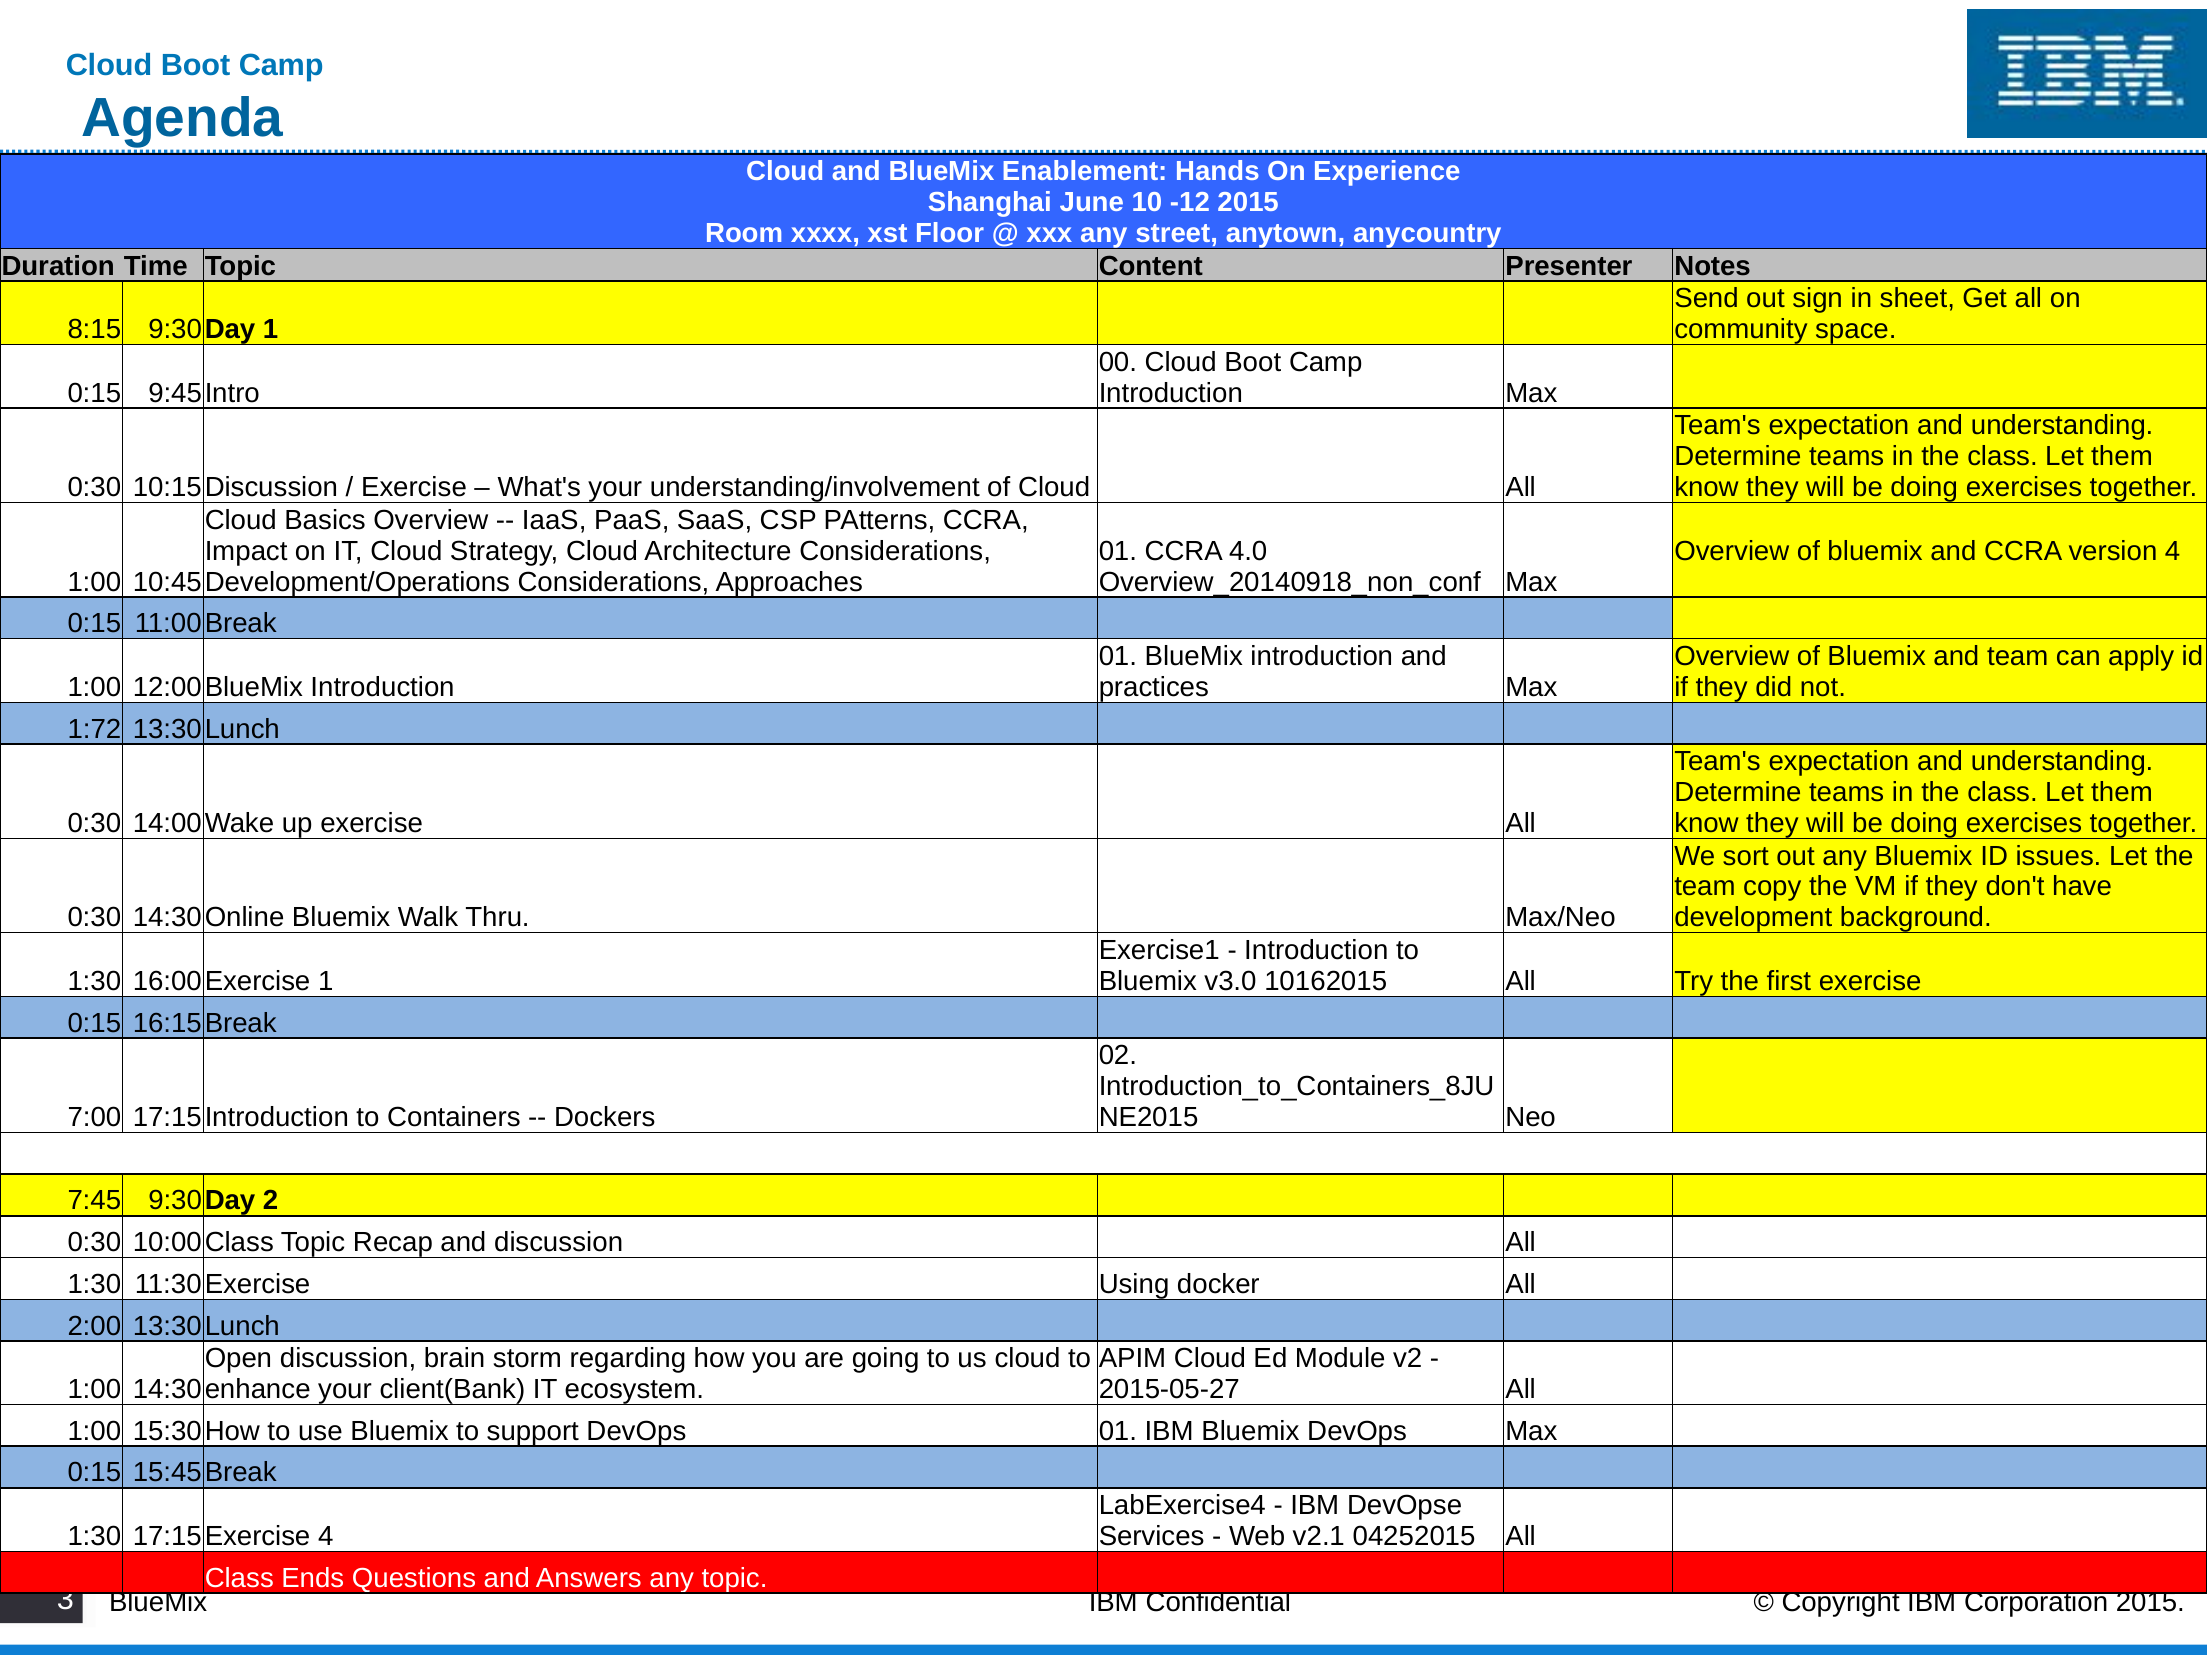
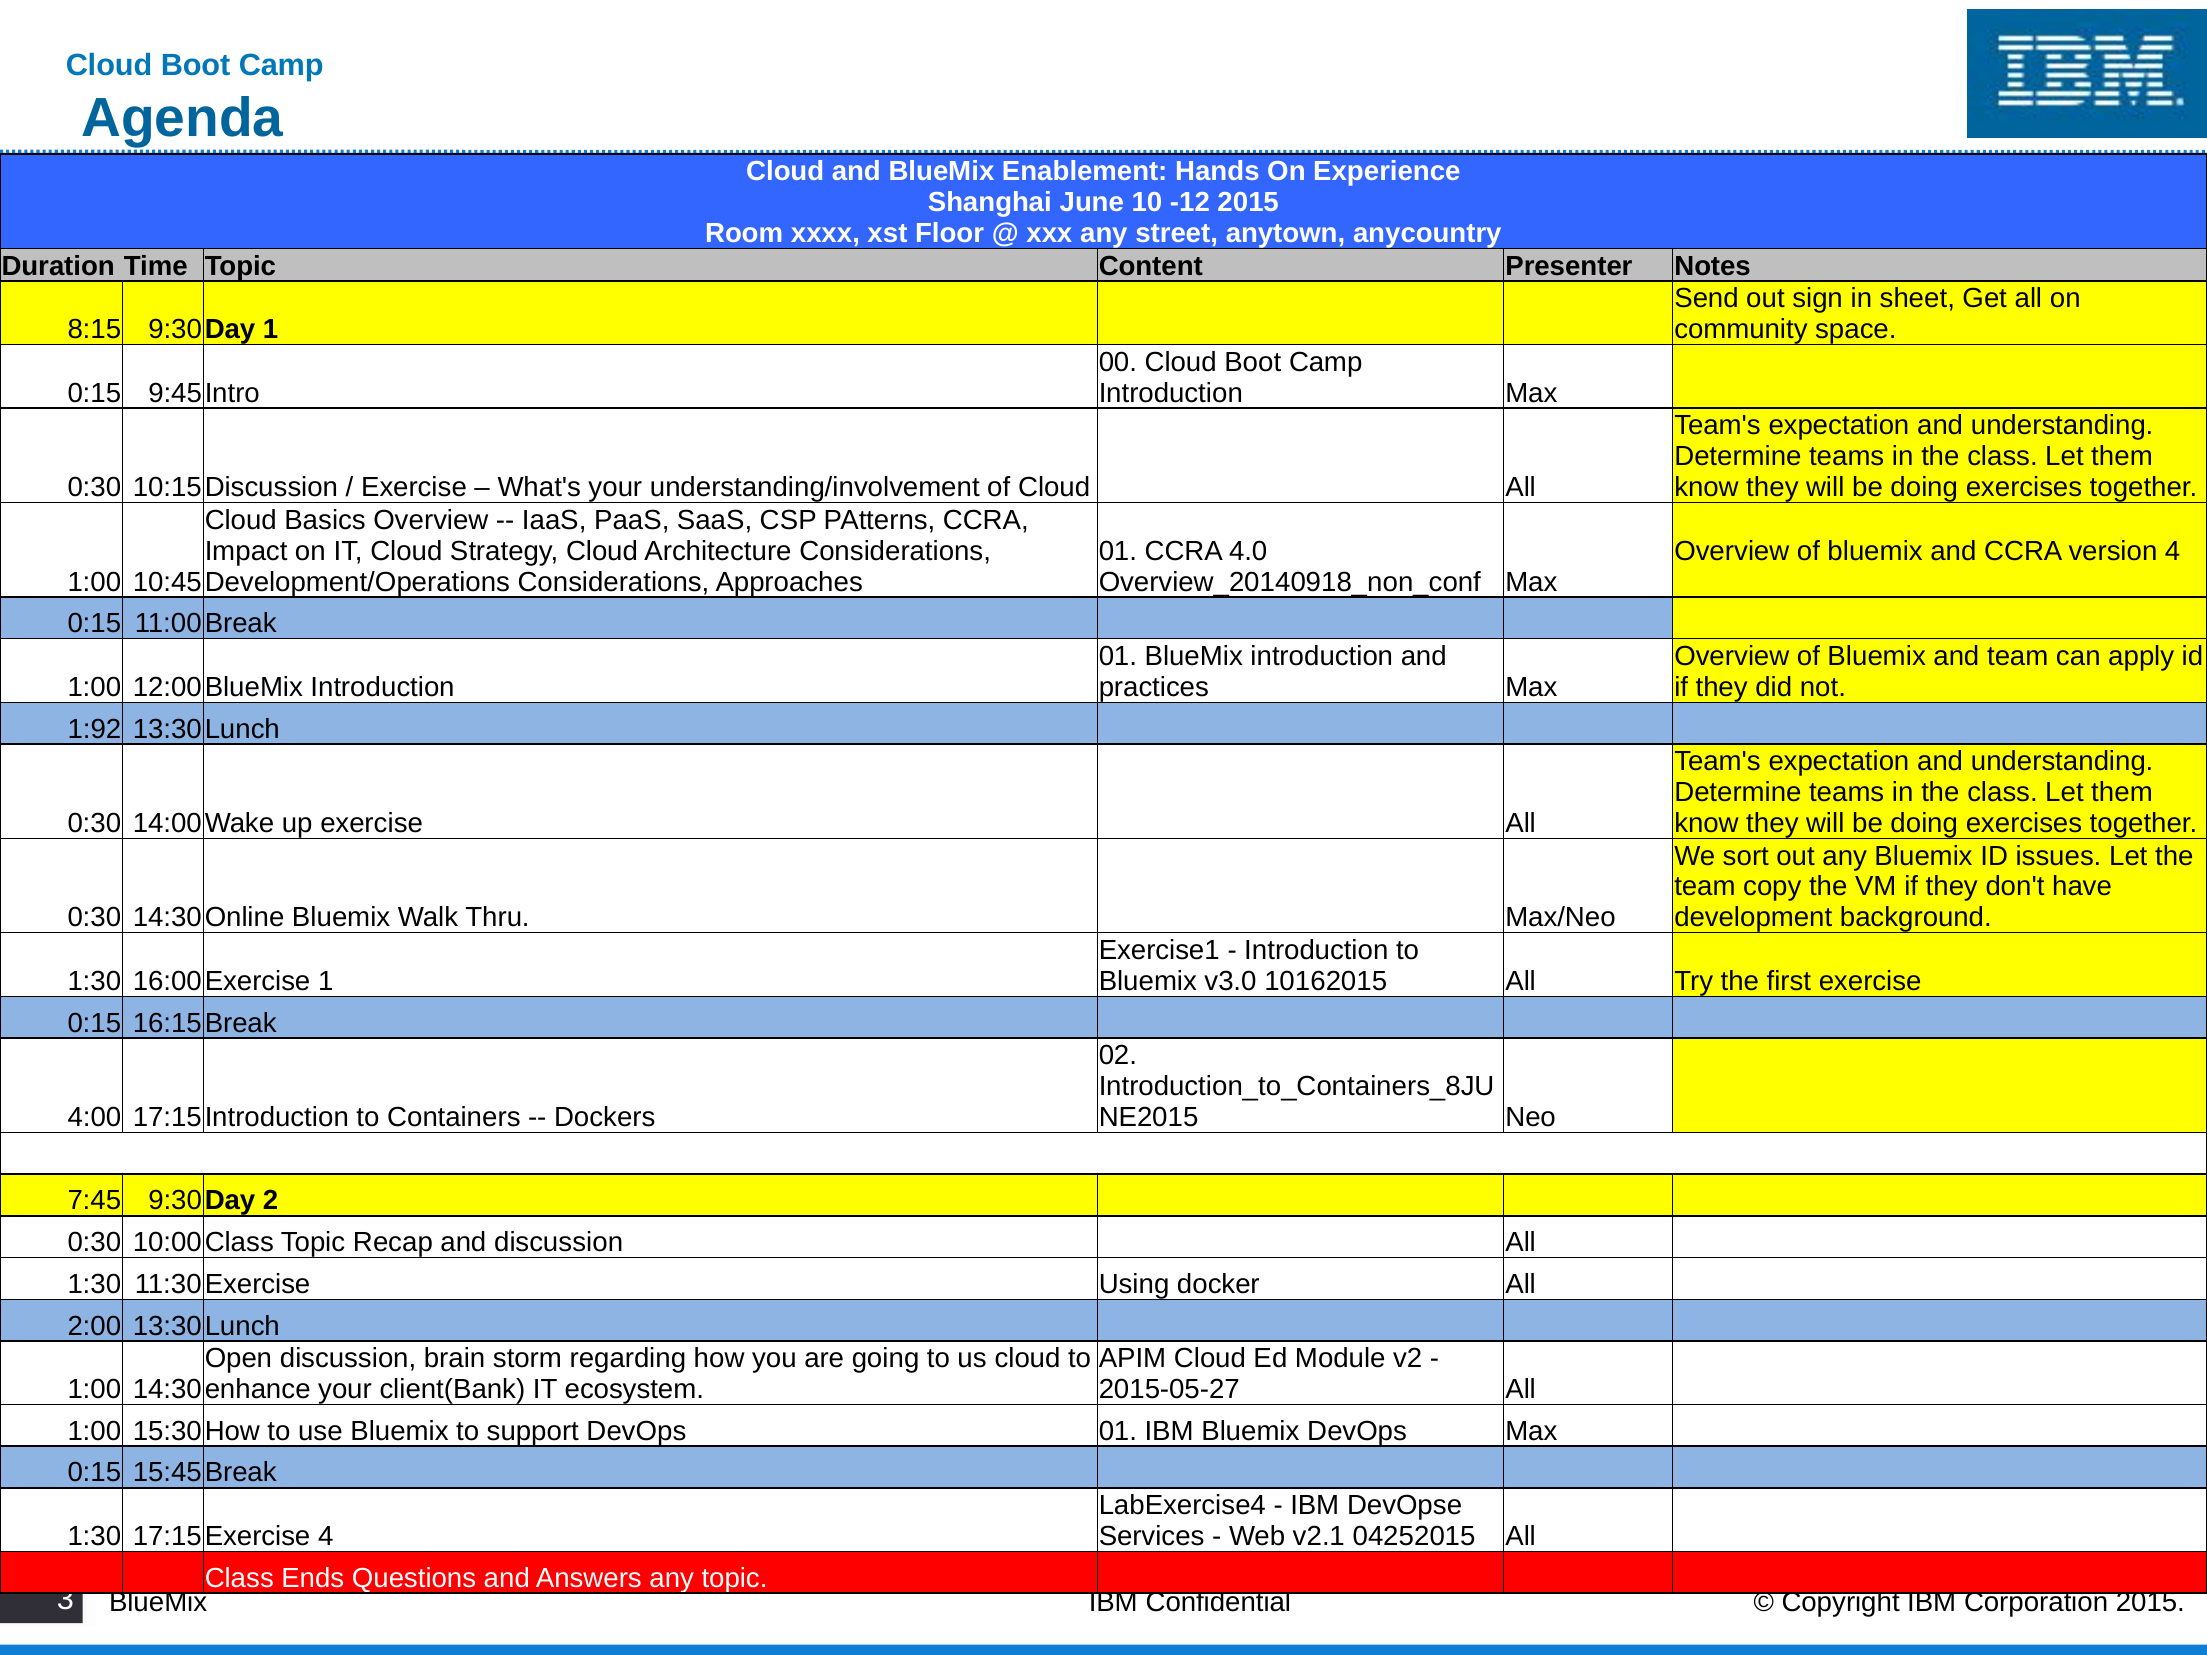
1:72: 1:72 -> 1:92 (94, 729)
7:00: 7:00 -> 4:00 (94, 1118)
